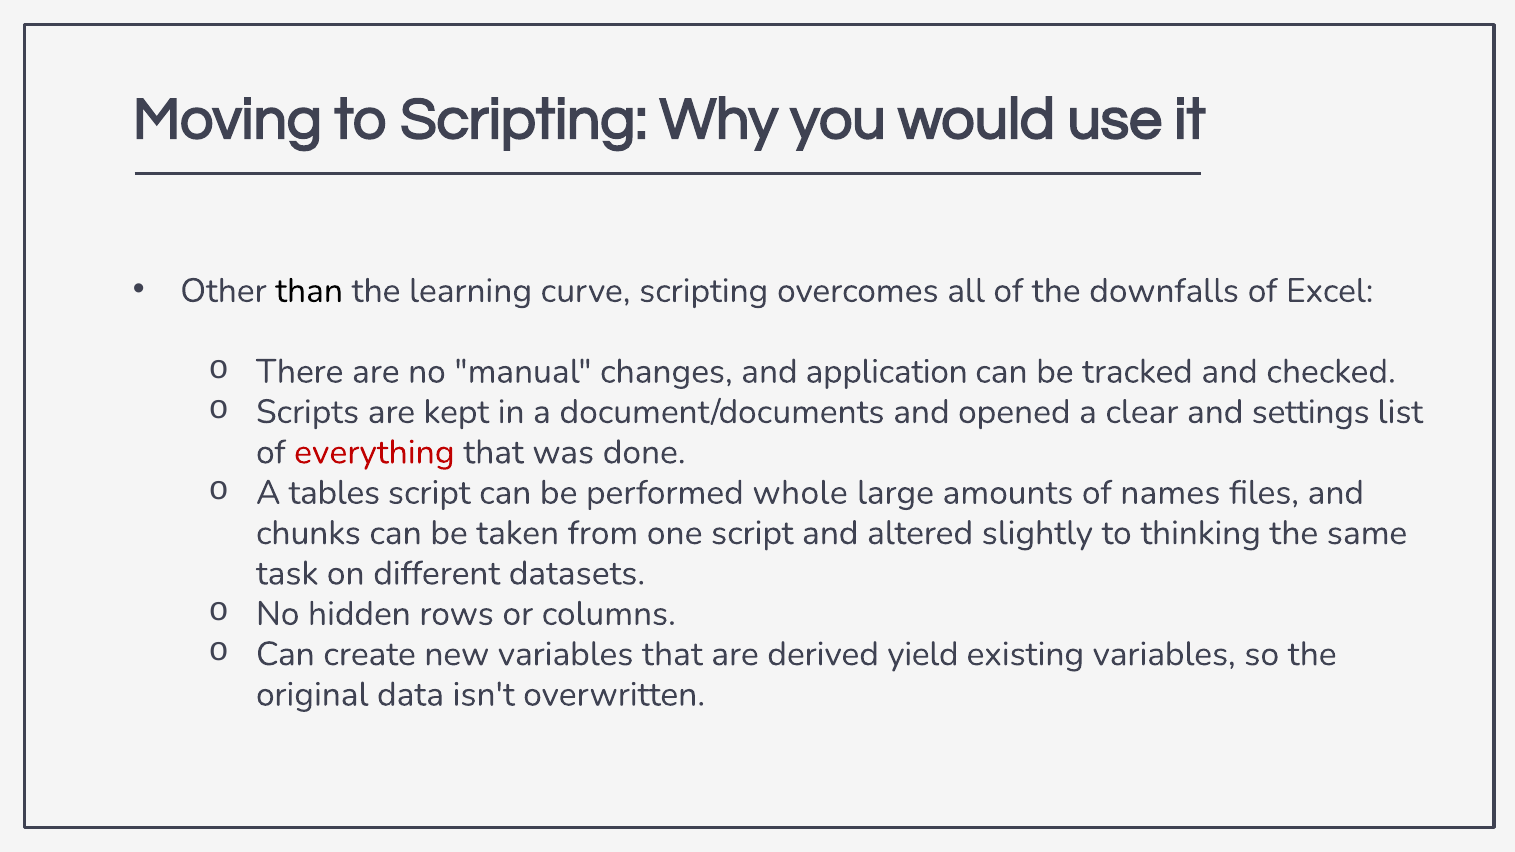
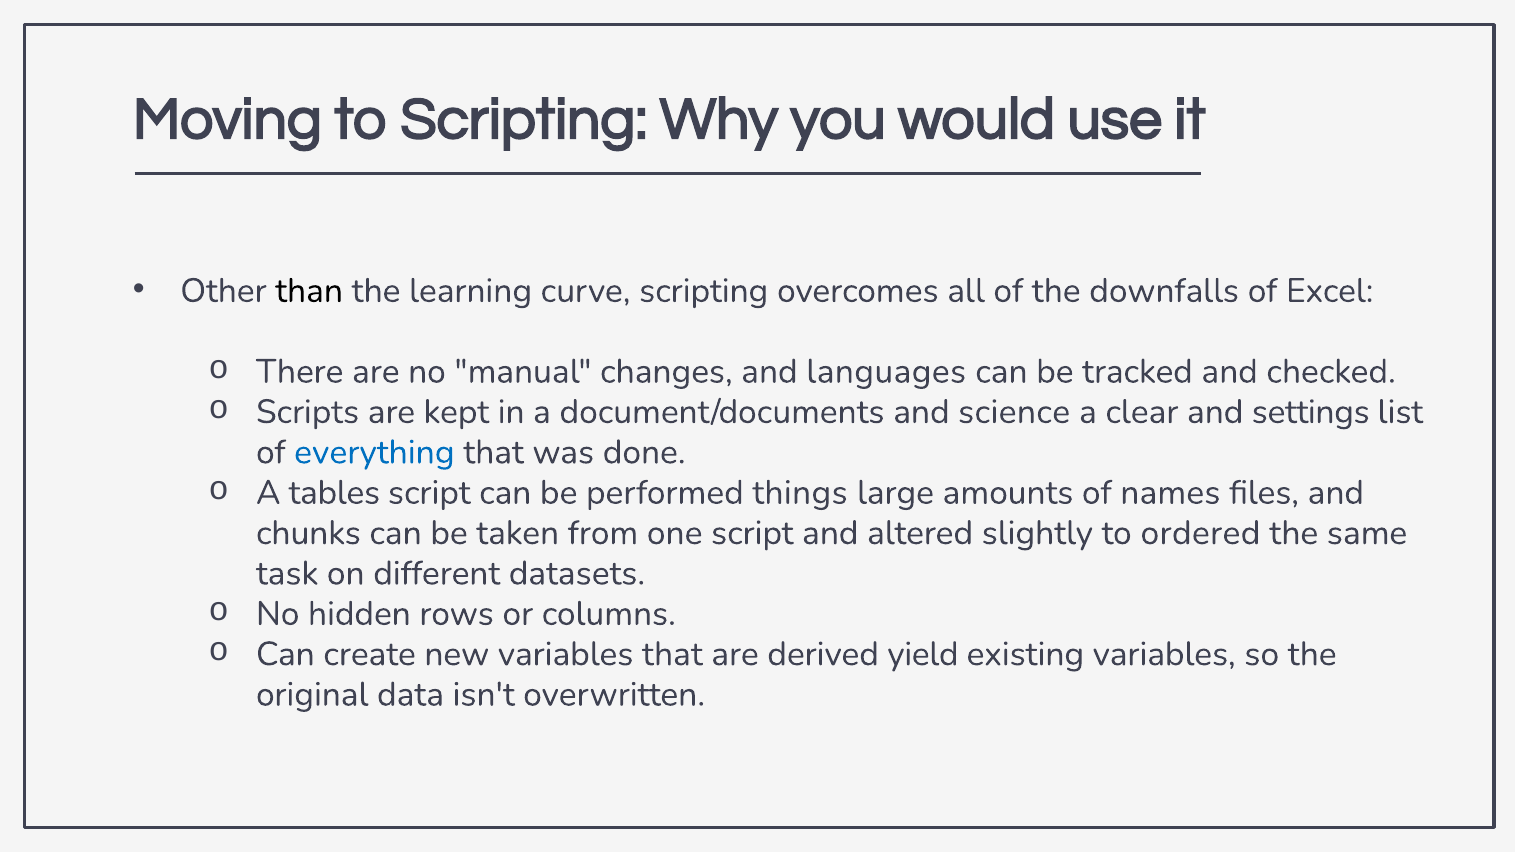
application: application -> languages (886, 372)
opened: opened -> science (1014, 412)
everything colour: red -> blue (374, 452)
whole: whole -> things (800, 493)
thinking: thinking -> ordered (1200, 533)
